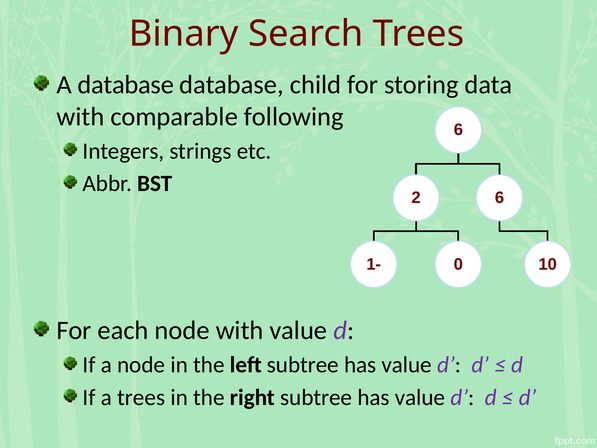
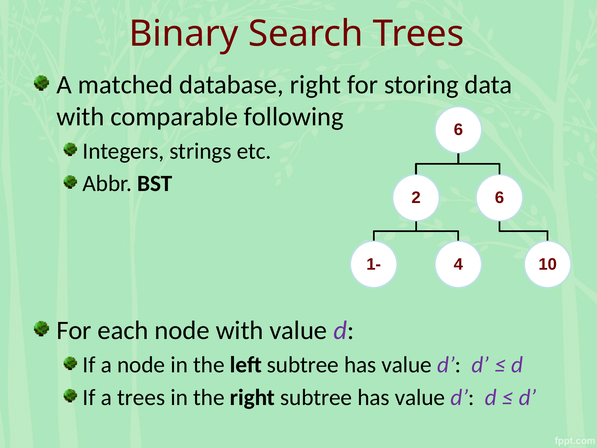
A database: database -> matched (125, 85)
database child: child -> right (315, 85)
0: 0 -> 4 (458, 264)
